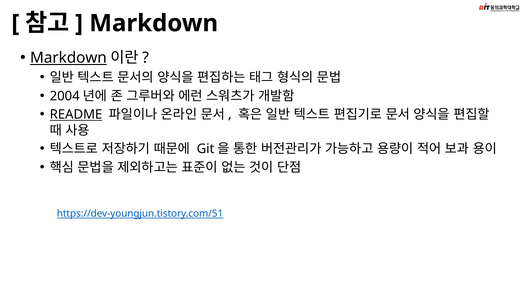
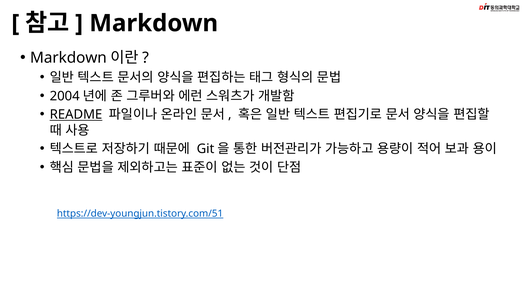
Markdown underline: present -> none (68, 58)
